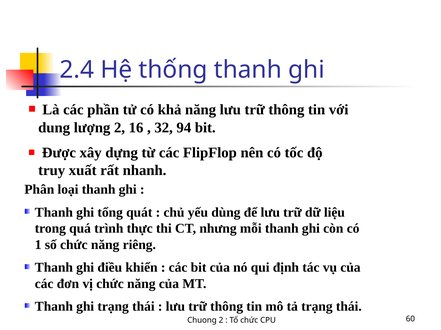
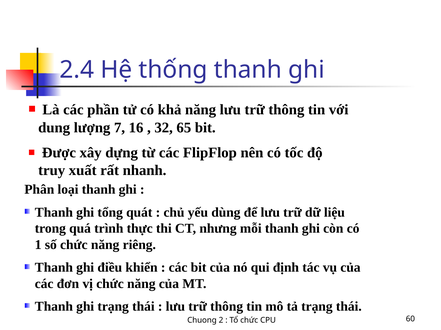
lượng 2: 2 -> 7 (120, 128)
94: 94 -> 65 (184, 128)
